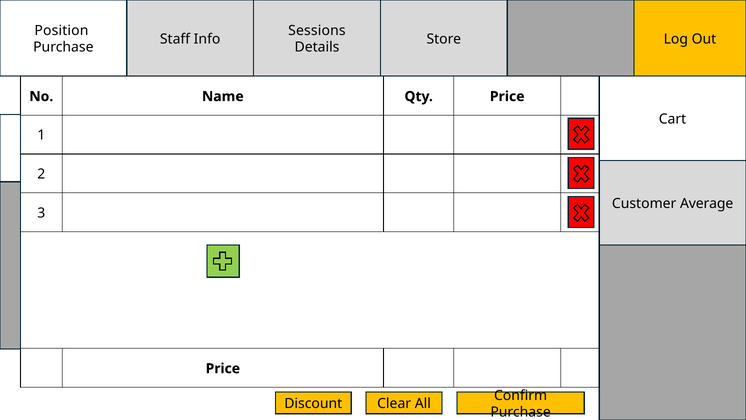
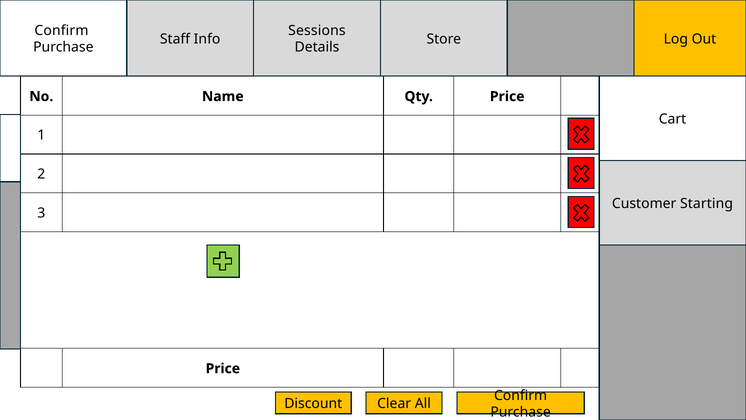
Position: Position -> Confirm (61, 30)
Average: Average -> Starting (707, 204)
